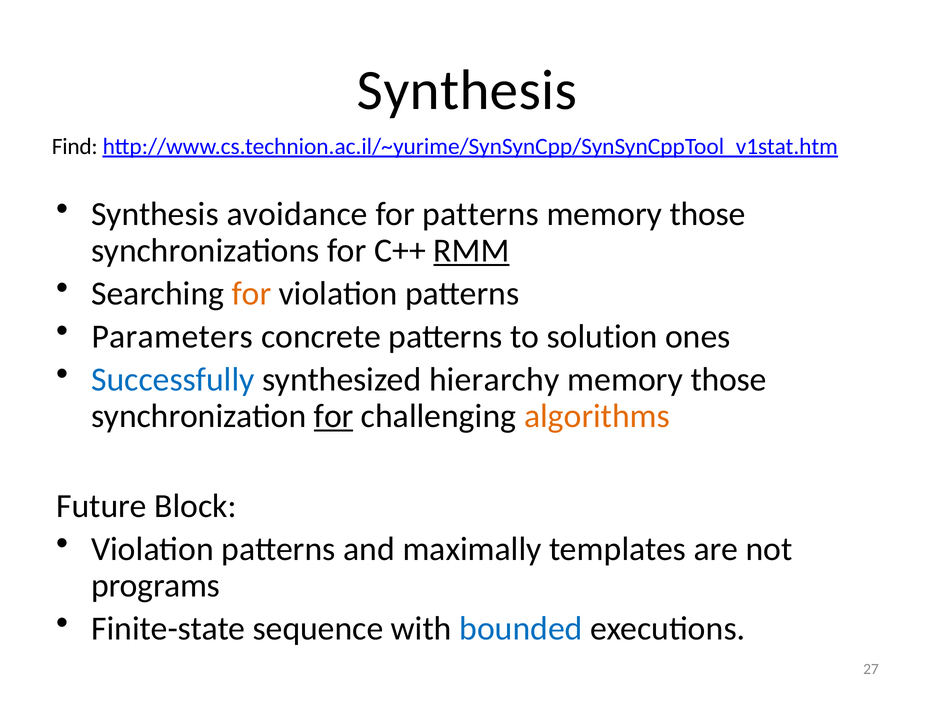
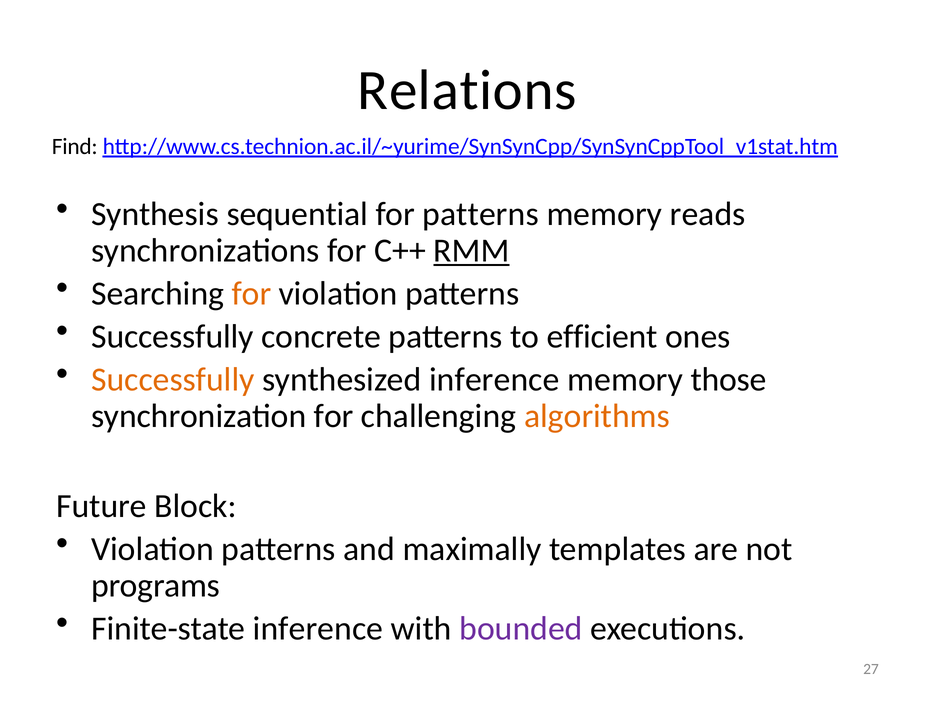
Synthesis: Synthesis -> Relations (467, 91)
avoidance: avoidance -> sequential (297, 214)
those: those -> reads (708, 214)
Parameters: Parameters -> Successfully (172, 337)
solution: solution -> efficient (602, 337)
Successfully colour: blue -> orange (173, 380)
synthesized hierarchy: hierarchy -> inference (494, 380)
for underline: present -> none (334, 416)
Finite-state sequence: sequence -> inference (318, 629)
bounded colour: blue -> purple (521, 629)
